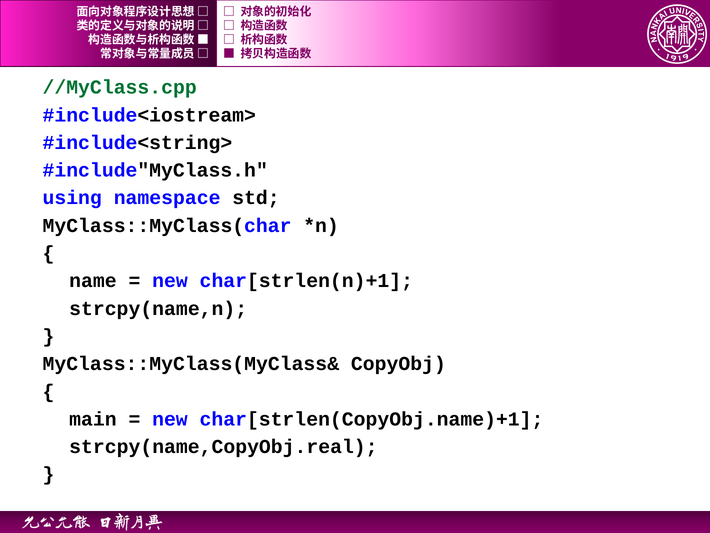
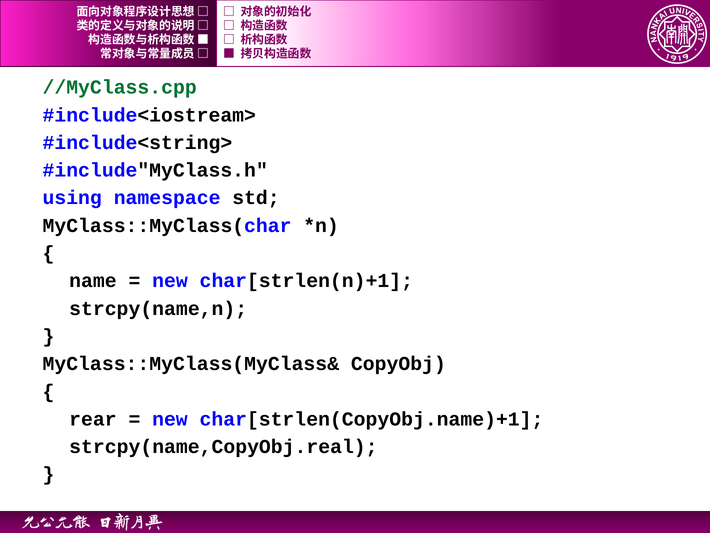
main: main -> rear (93, 419)
